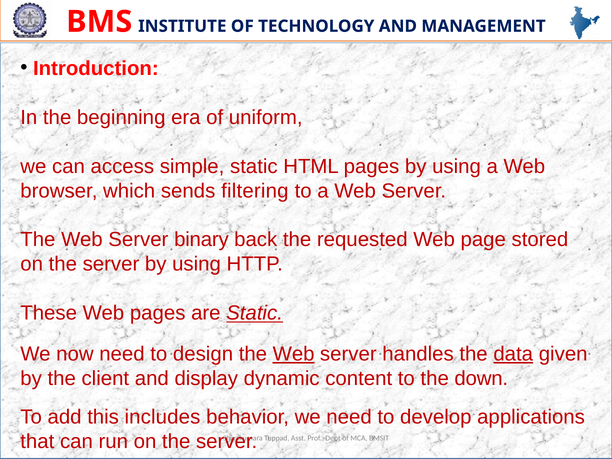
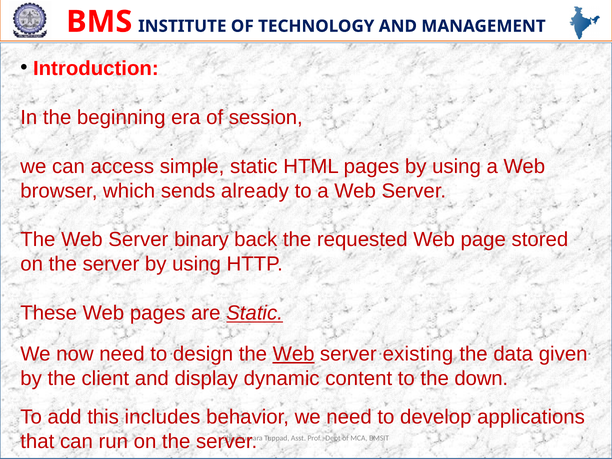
uniform: uniform -> session (266, 117)
filtering: filtering -> already (255, 191)
handles: handles -> existing (418, 354)
data underline: present -> none (513, 354)
